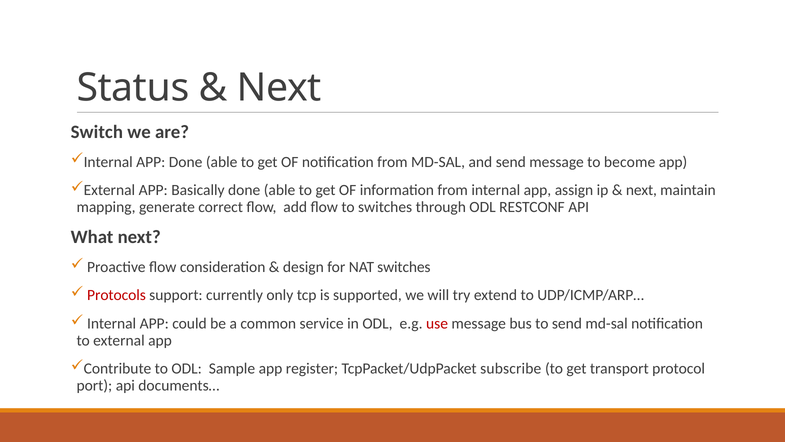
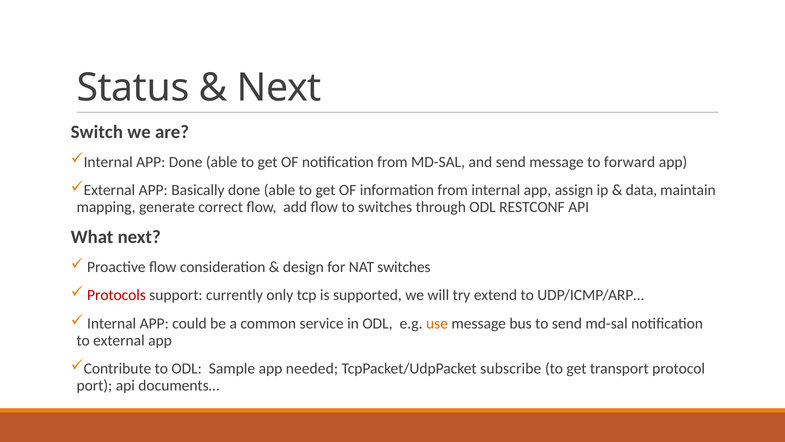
become: become -> forward (630, 162)
next: next -> data (641, 190)
use colour: red -> orange (437, 323)
register: register -> needed (312, 368)
